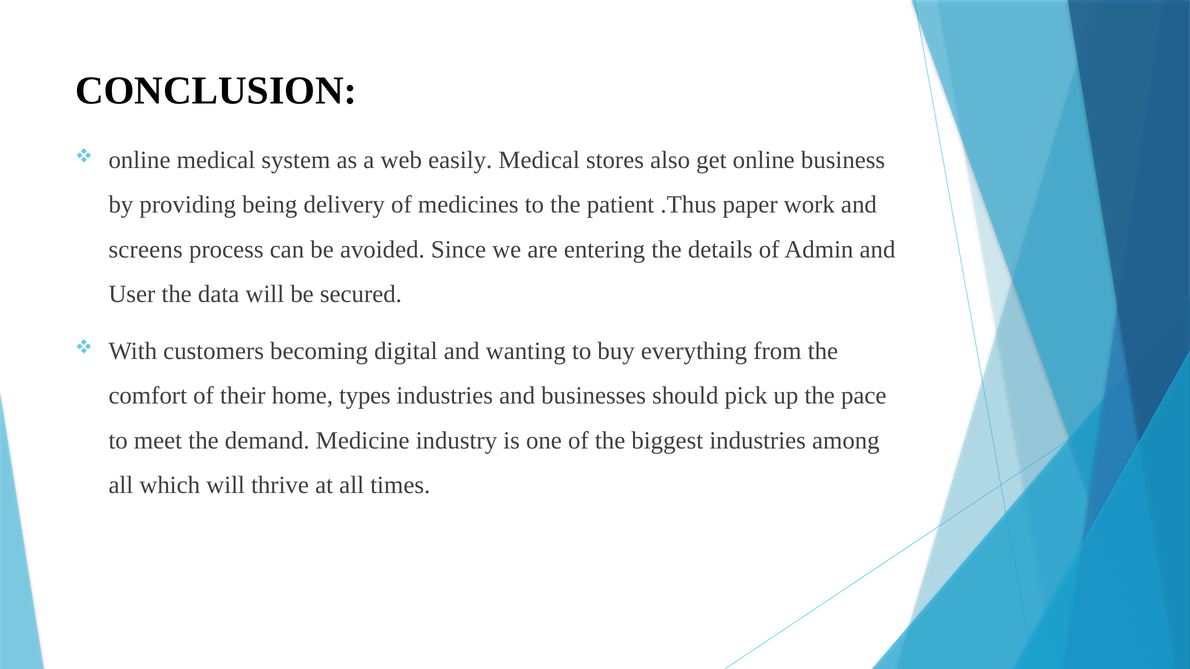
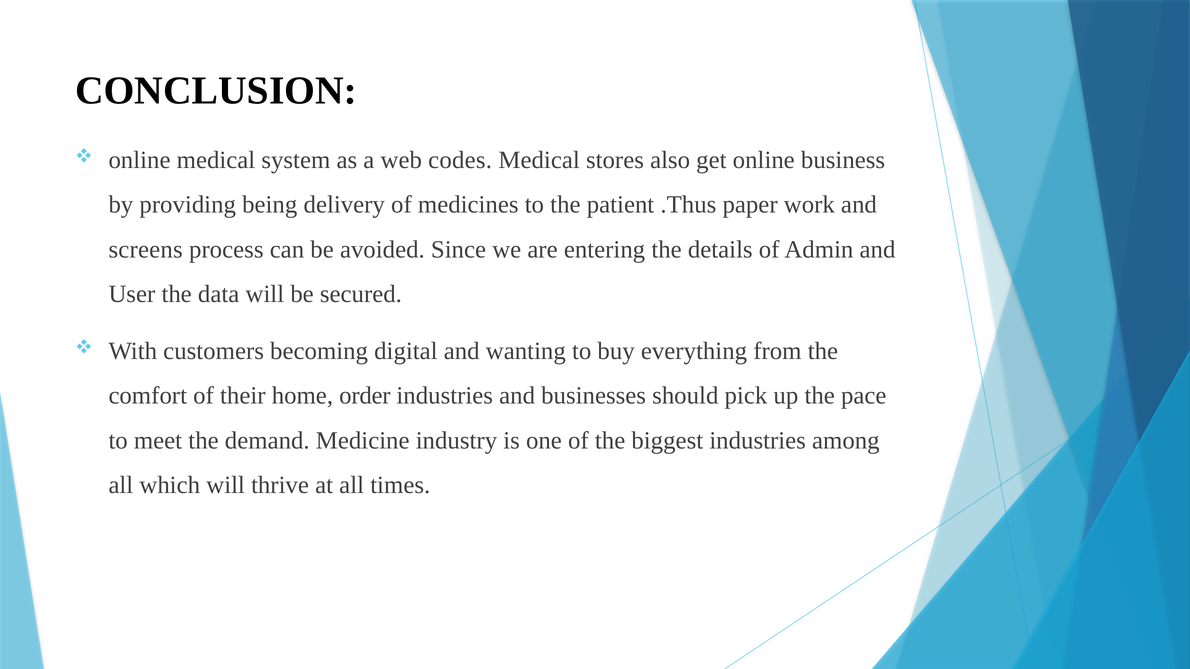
easily: easily -> codes (460, 160)
types: types -> order (365, 396)
